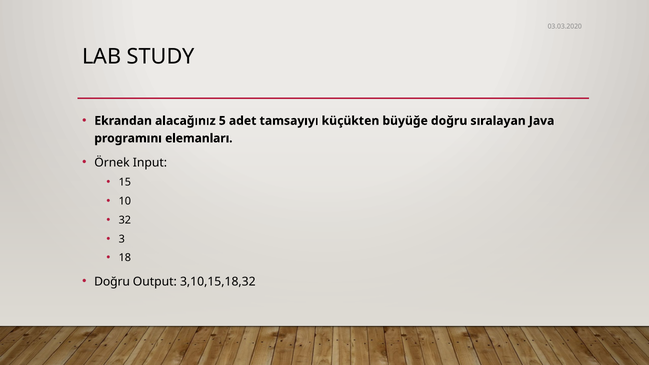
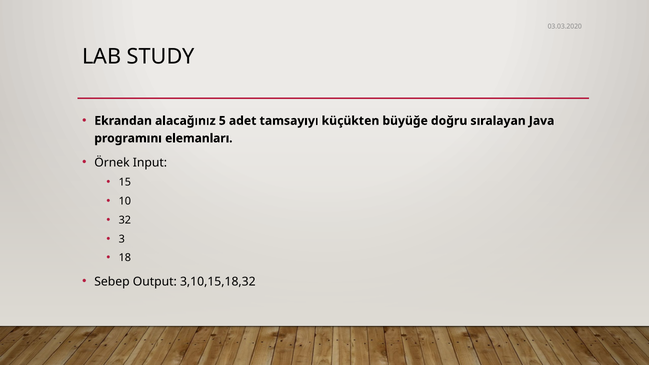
Doğru: Doğru -> Sebep (112, 282)
